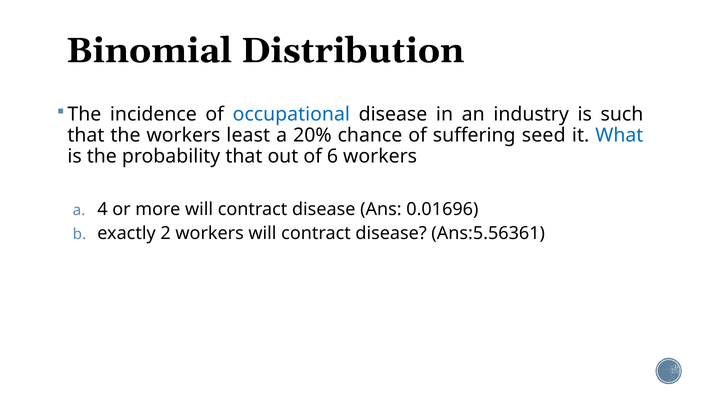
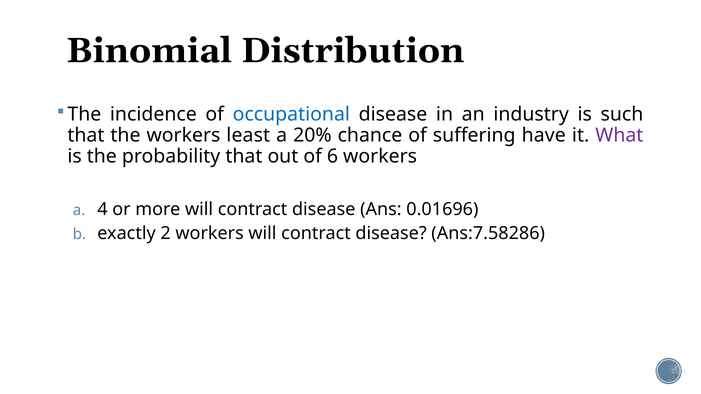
seed: seed -> have (544, 135)
What colour: blue -> purple (619, 135)
Ans:5.56361: Ans:5.56361 -> Ans:7.58286 (488, 233)
